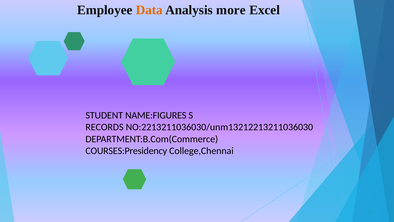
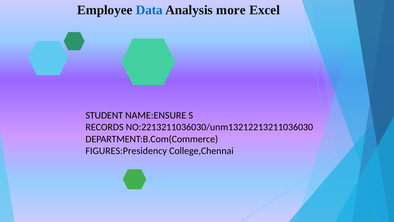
Data colour: orange -> blue (149, 10)
NAME:FIGURES: NAME:FIGURES -> NAME:ENSURE (156, 115)
COURSES:Presidency: COURSES:Presidency -> FIGURES:Presidency (126, 151)
